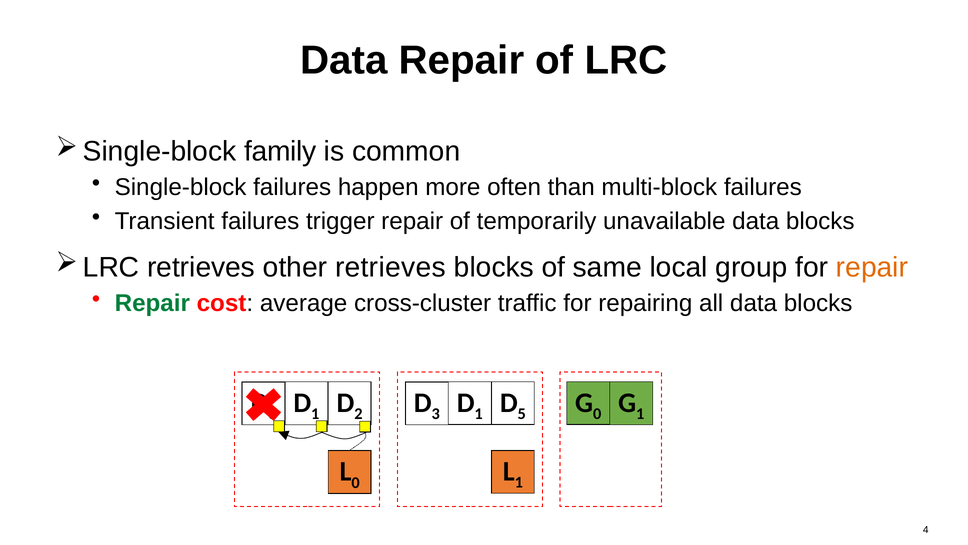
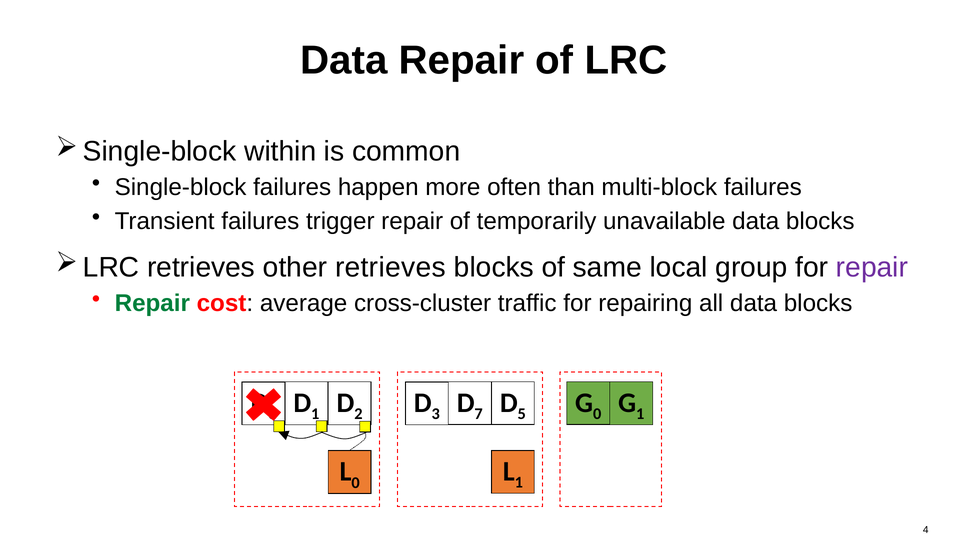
family: family -> within (280, 151)
repair colour: orange -> purple (872, 267)
1: 1 -> 7 (479, 413)
